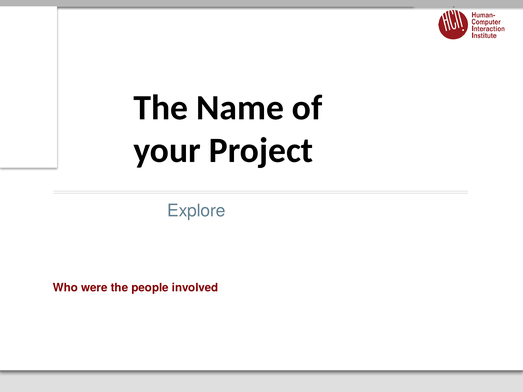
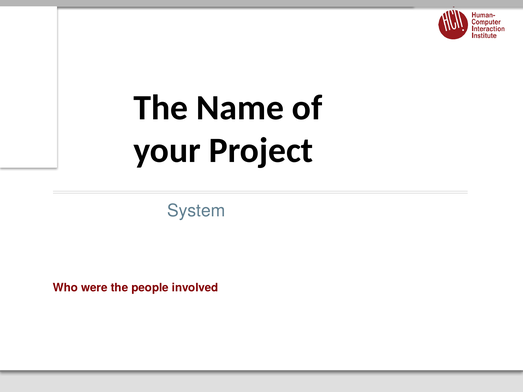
Explore: Explore -> System (196, 211)
